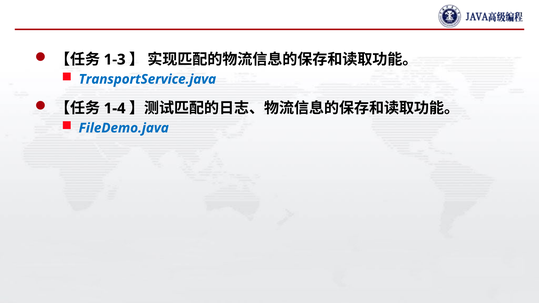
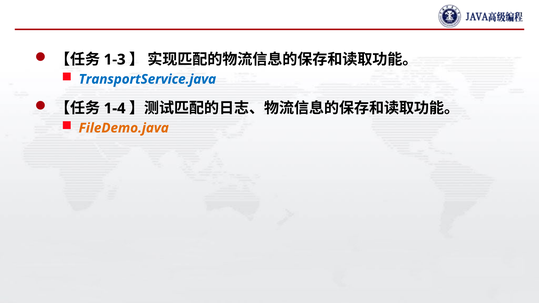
FileDemo.java colour: blue -> orange (124, 128)
